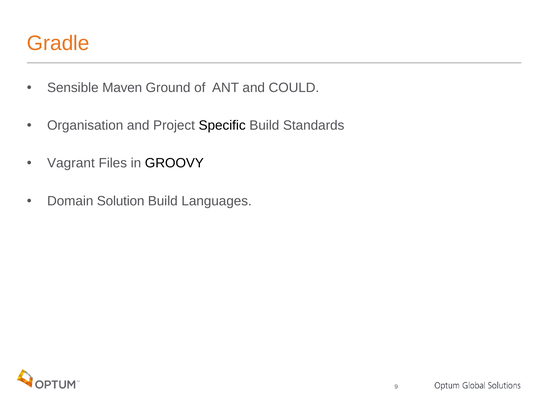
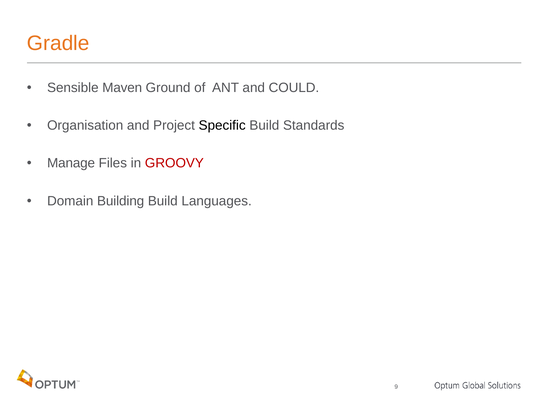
Vagrant: Vagrant -> Manage (71, 163)
GROOVY colour: black -> red (174, 163)
Solution: Solution -> Building (121, 201)
